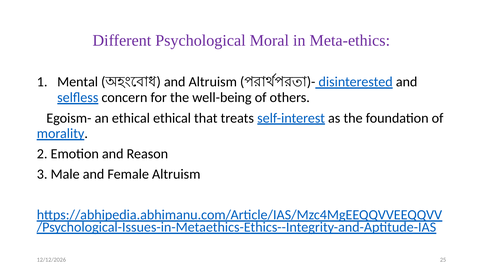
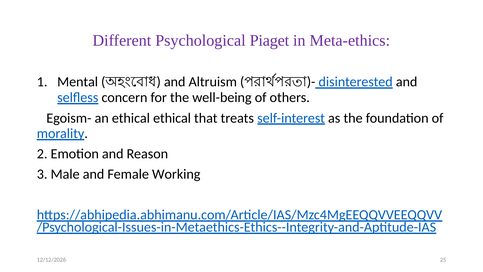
Moral: Moral -> Piaget (269, 41)
Female Altruism: Altruism -> Working (176, 174)
